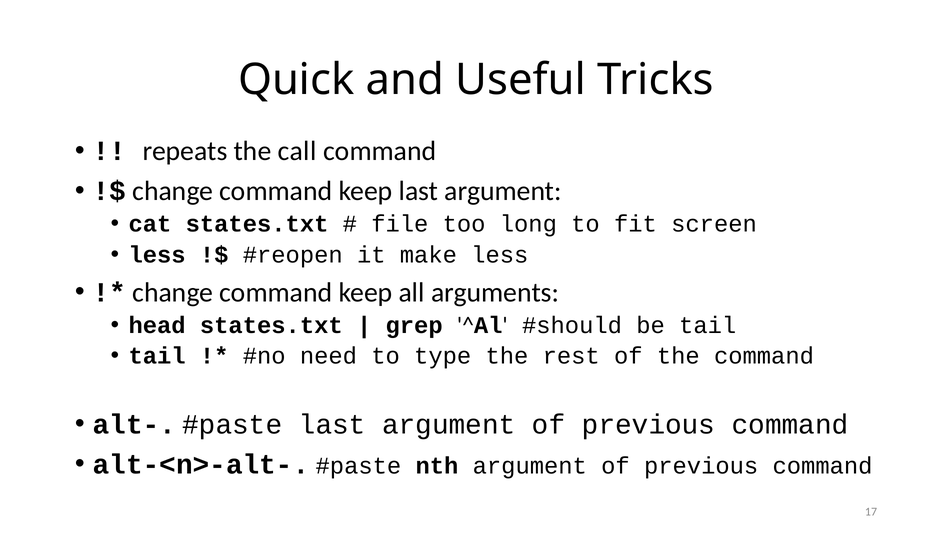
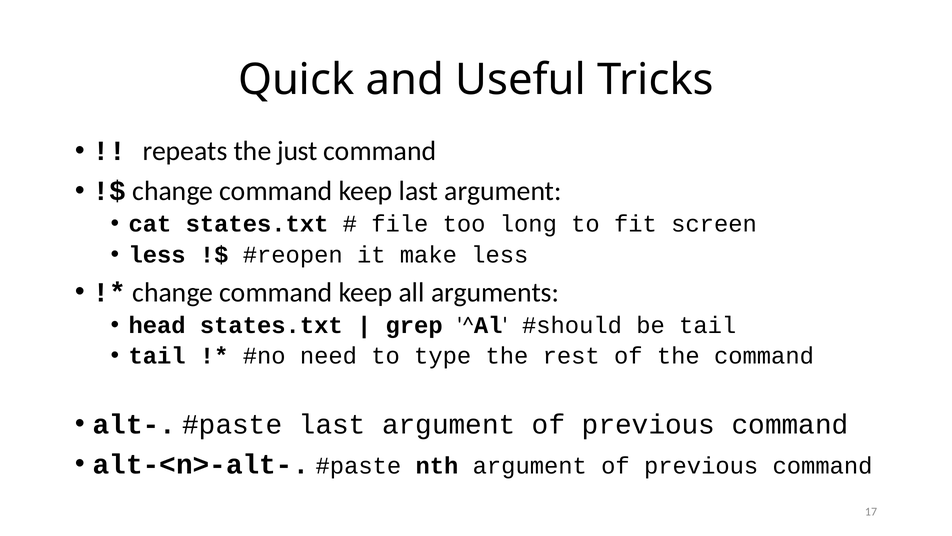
call: call -> just (297, 151)
